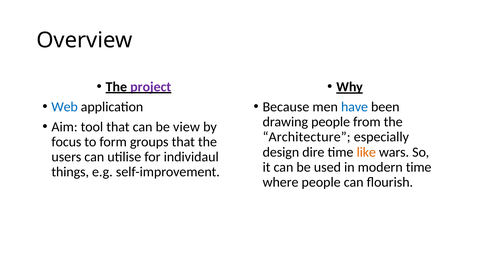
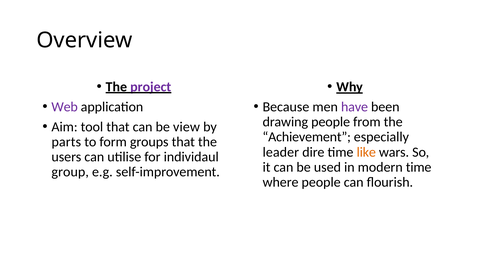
Web colour: blue -> purple (65, 107)
have colour: blue -> purple (354, 107)
Architecture: Architecture -> Achievement (307, 137)
focus: focus -> parts (66, 142)
design: design -> leader (281, 152)
things: things -> group (70, 172)
